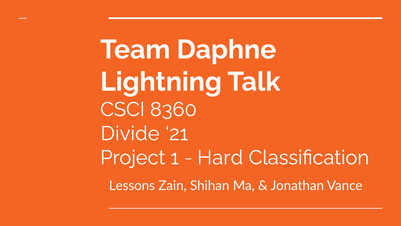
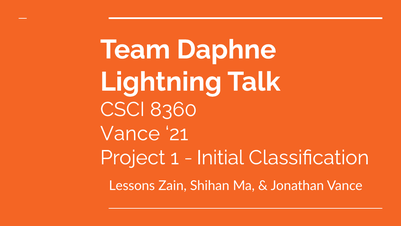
Divide: Divide -> Vance (130, 133)
Hard: Hard -> Initial (220, 157)
